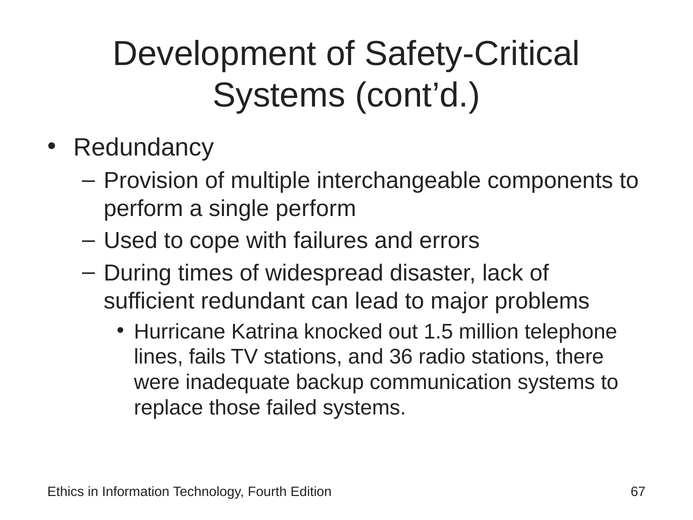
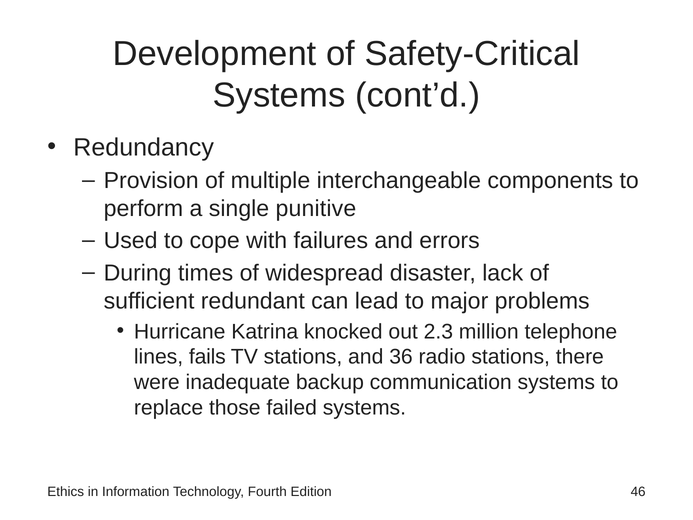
single perform: perform -> punitive (316, 208)
1.5: 1.5 -> 2.3 (438, 331)
67: 67 -> 46 (638, 492)
